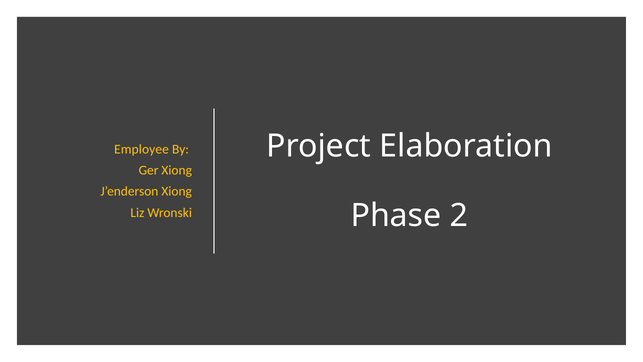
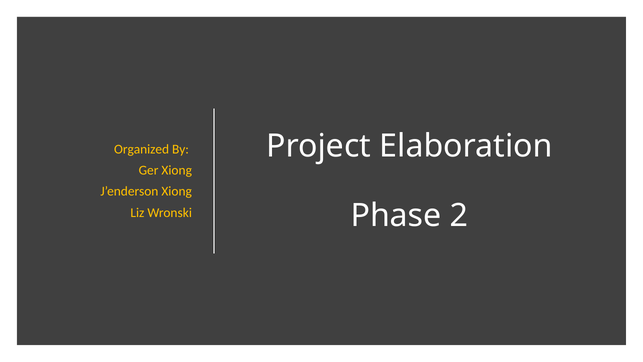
Employee: Employee -> Organized (142, 149)
